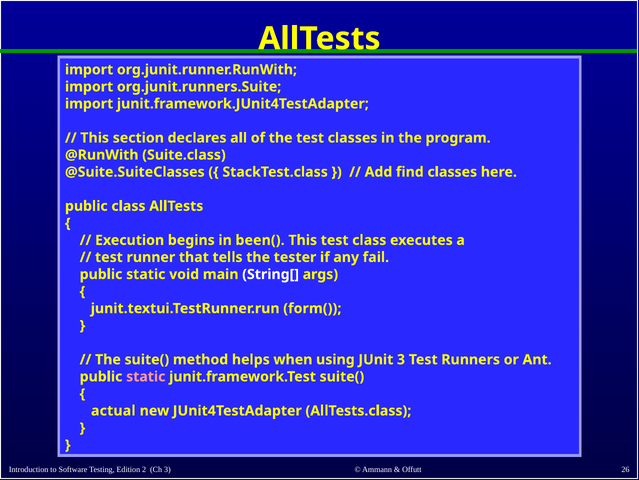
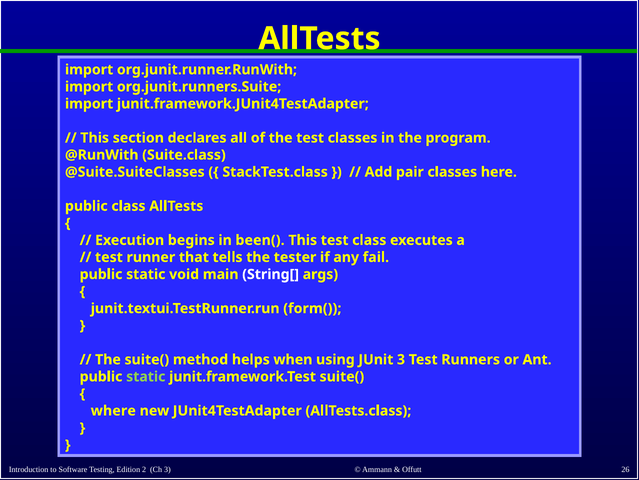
find: find -> pair (410, 172)
static colour: pink -> light green (146, 376)
actual: actual -> where (113, 410)
